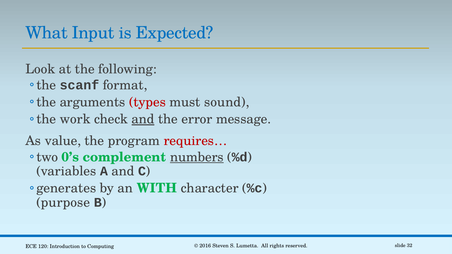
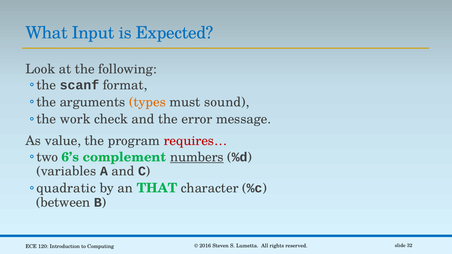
types colour: red -> orange (147, 102)
and underline: present -> none (143, 119)
0’s: 0’s -> 6’s (70, 157)
generates: generates -> quadratic (66, 188)
WITH: WITH -> THAT (157, 188)
purpose: purpose -> between (63, 203)
